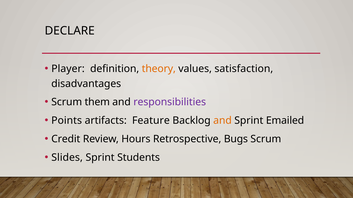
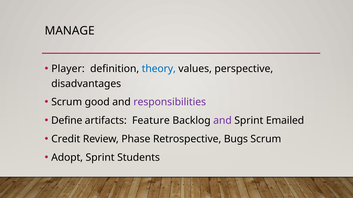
DECLARE: DECLARE -> MANAGE (70, 31)
theory colour: orange -> blue (159, 69)
satisfaction: satisfaction -> perspective (244, 69)
them: them -> good (97, 102)
Points: Points -> Define (67, 121)
and colour: orange -> purple (222, 121)
Hours: Hours -> Phase (136, 139)
Slides: Slides -> Adopt (67, 158)
